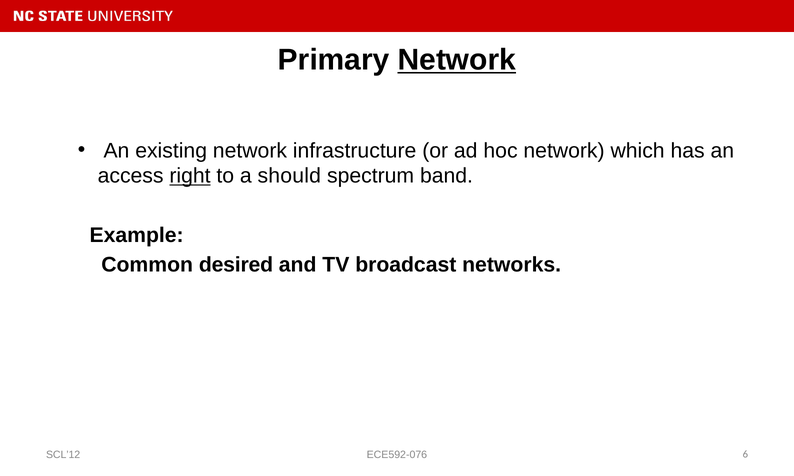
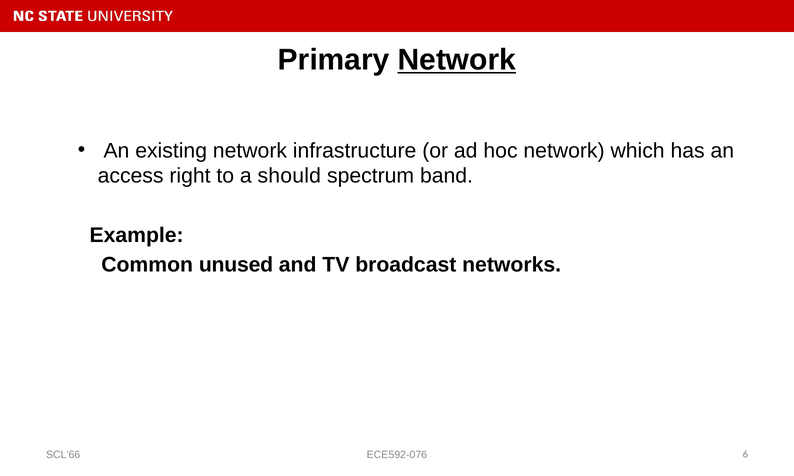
right underline: present -> none (190, 176)
desired: desired -> unused (236, 265)
SCL’12: SCL’12 -> SCL’66 (63, 455)
